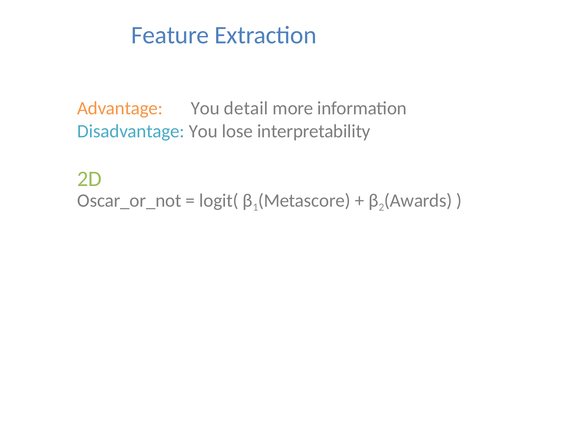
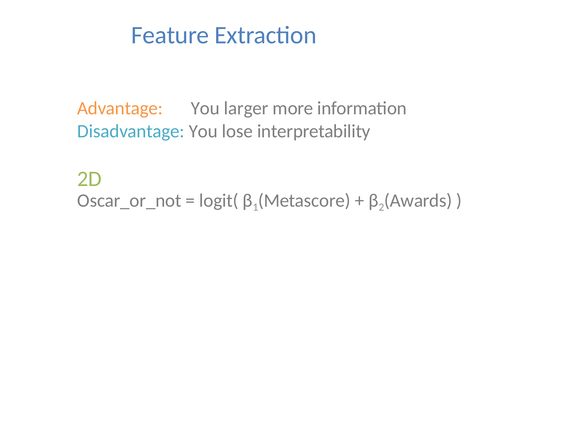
detail: detail -> larger (246, 108)
